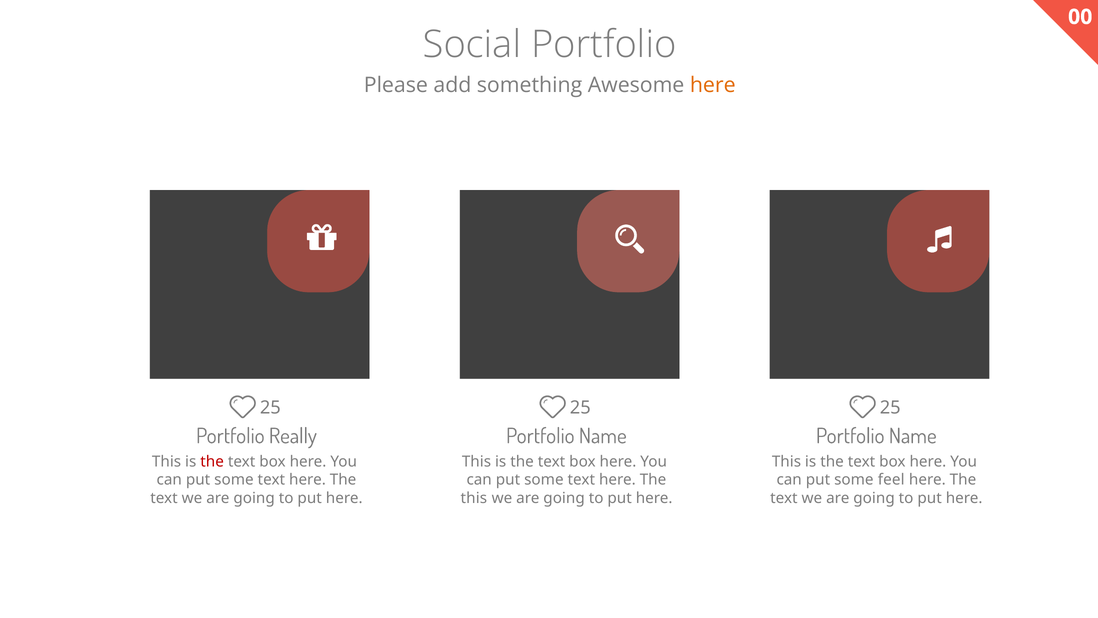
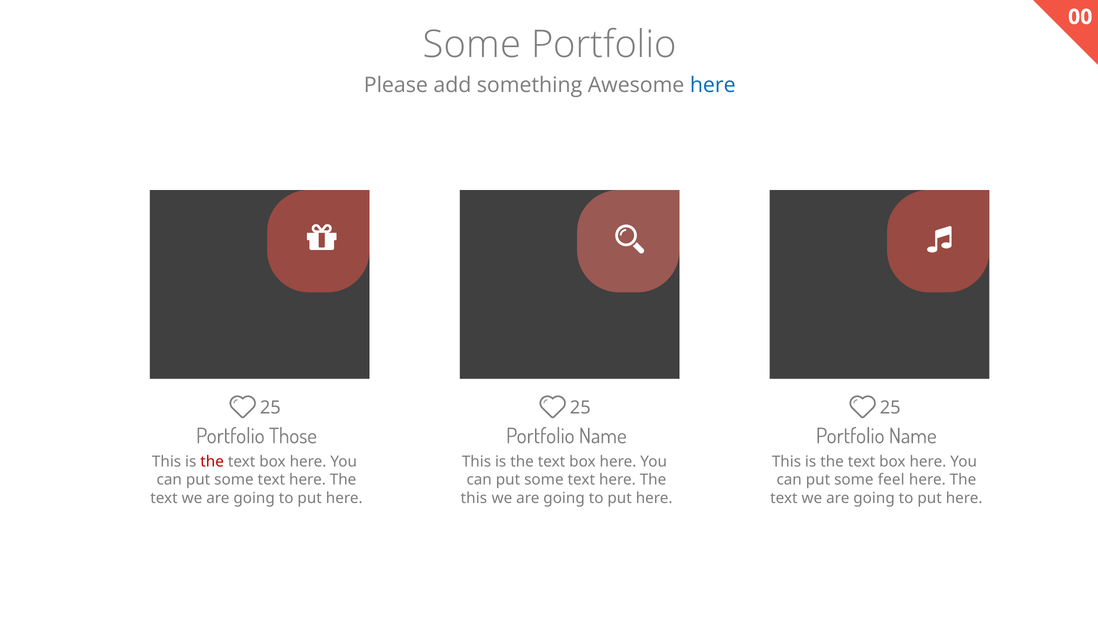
Social: Social -> Some (472, 45)
here colour: orange -> blue (713, 85)
Really: Really -> Those (293, 436)
